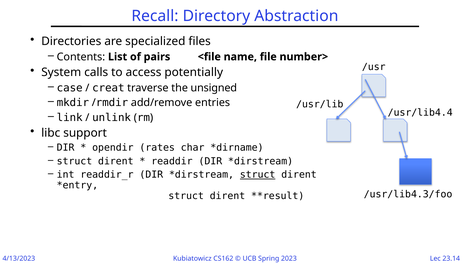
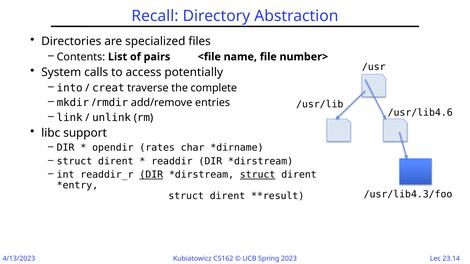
case: case -> into (70, 88)
unsigned: unsigned -> complete (214, 88)
/usr/lib4.4: /usr/lib4.4 -> /usr/lib4.6 (420, 113)
DIR underline: none -> present (151, 175)
